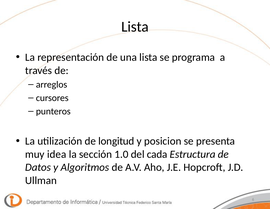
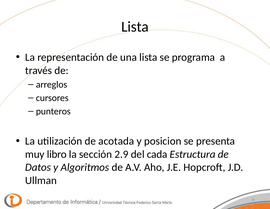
longitud: longitud -> acotada (116, 141)
idea: idea -> libro (57, 154)
1.0: 1.0 -> 2.9 (121, 154)
